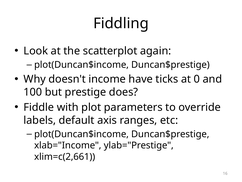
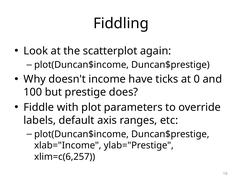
xlim=c(2,661: xlim=c(2,661 -> xlim=c(6,257 (65, 156)
